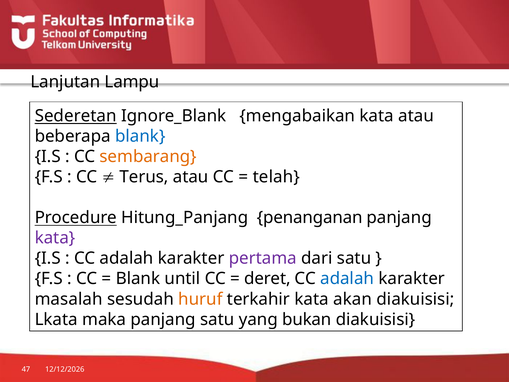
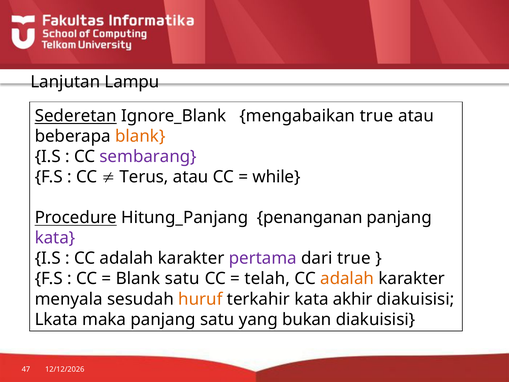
mengabaikan kata: kata -> true (377, 116)
blank colour: blue -> orange (140, 136)
sembarang colour: orange -> purple (148, 156)
telah: telah -> while (277, 177)
dari satu: satu -> true (354, 258)
Blank until: until -> satu (182, 279)
deret: deret -> telah (267, 279)
adalah colour: blue -> orange (347, 279)
masalah: masalah -> menyala (69, 299)
akan: akan -> akhir (353, 299)
